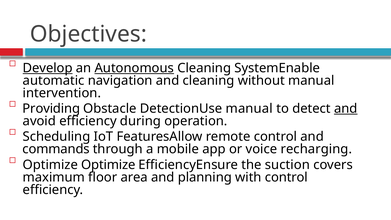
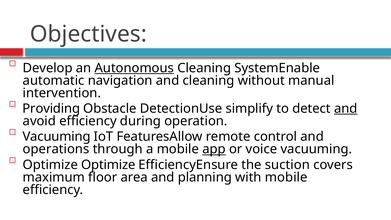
Develop underline: present -> none (48, 68)
DetectionUse manual: manual -> simplify (249, 109)
Scheduling: Scheduling -> Vacuuming (57, 137)
commands: commands -> operations (56, 149)
app underline: none -> present (214, 149)
voice recharging: recharging -> vacuuming (316, 149)
with control: control -> mobile (286, 177)
